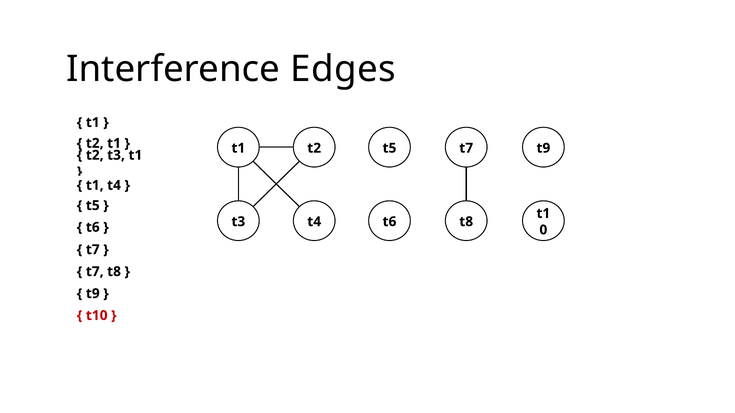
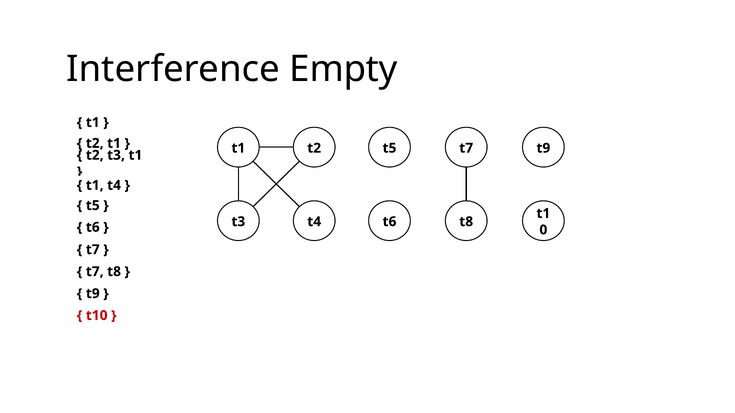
Edges: Edges -> Empty (343, 69)
